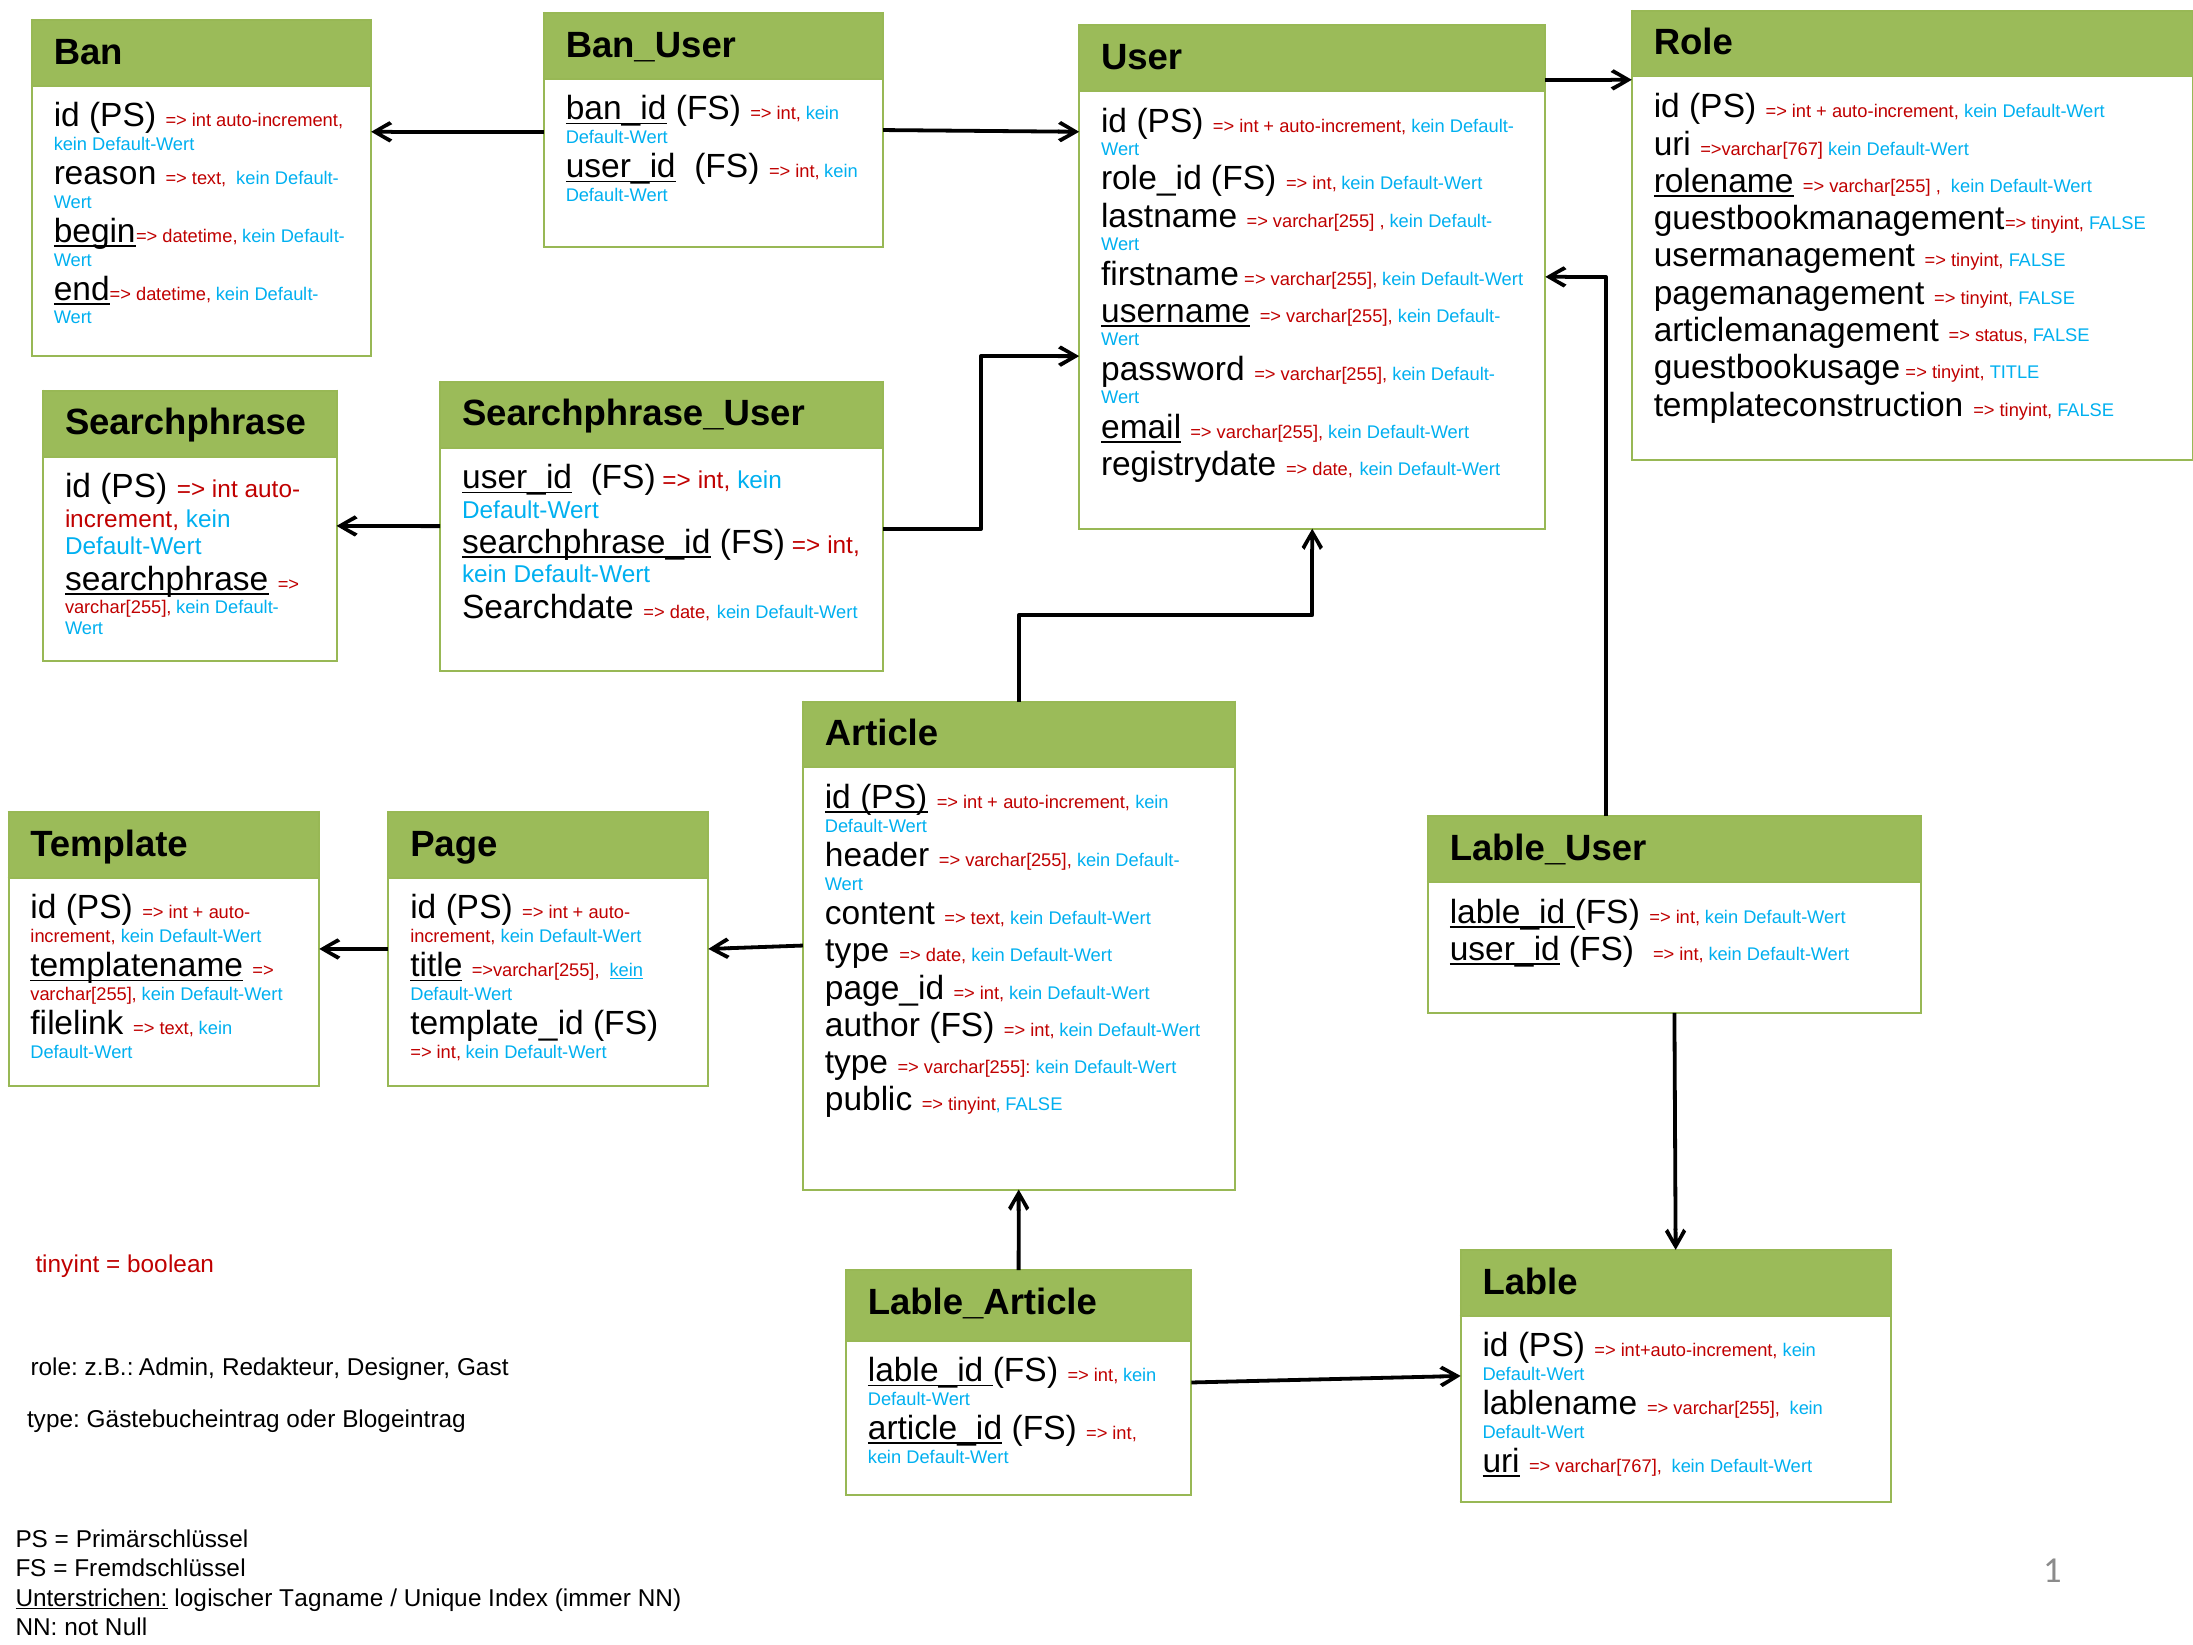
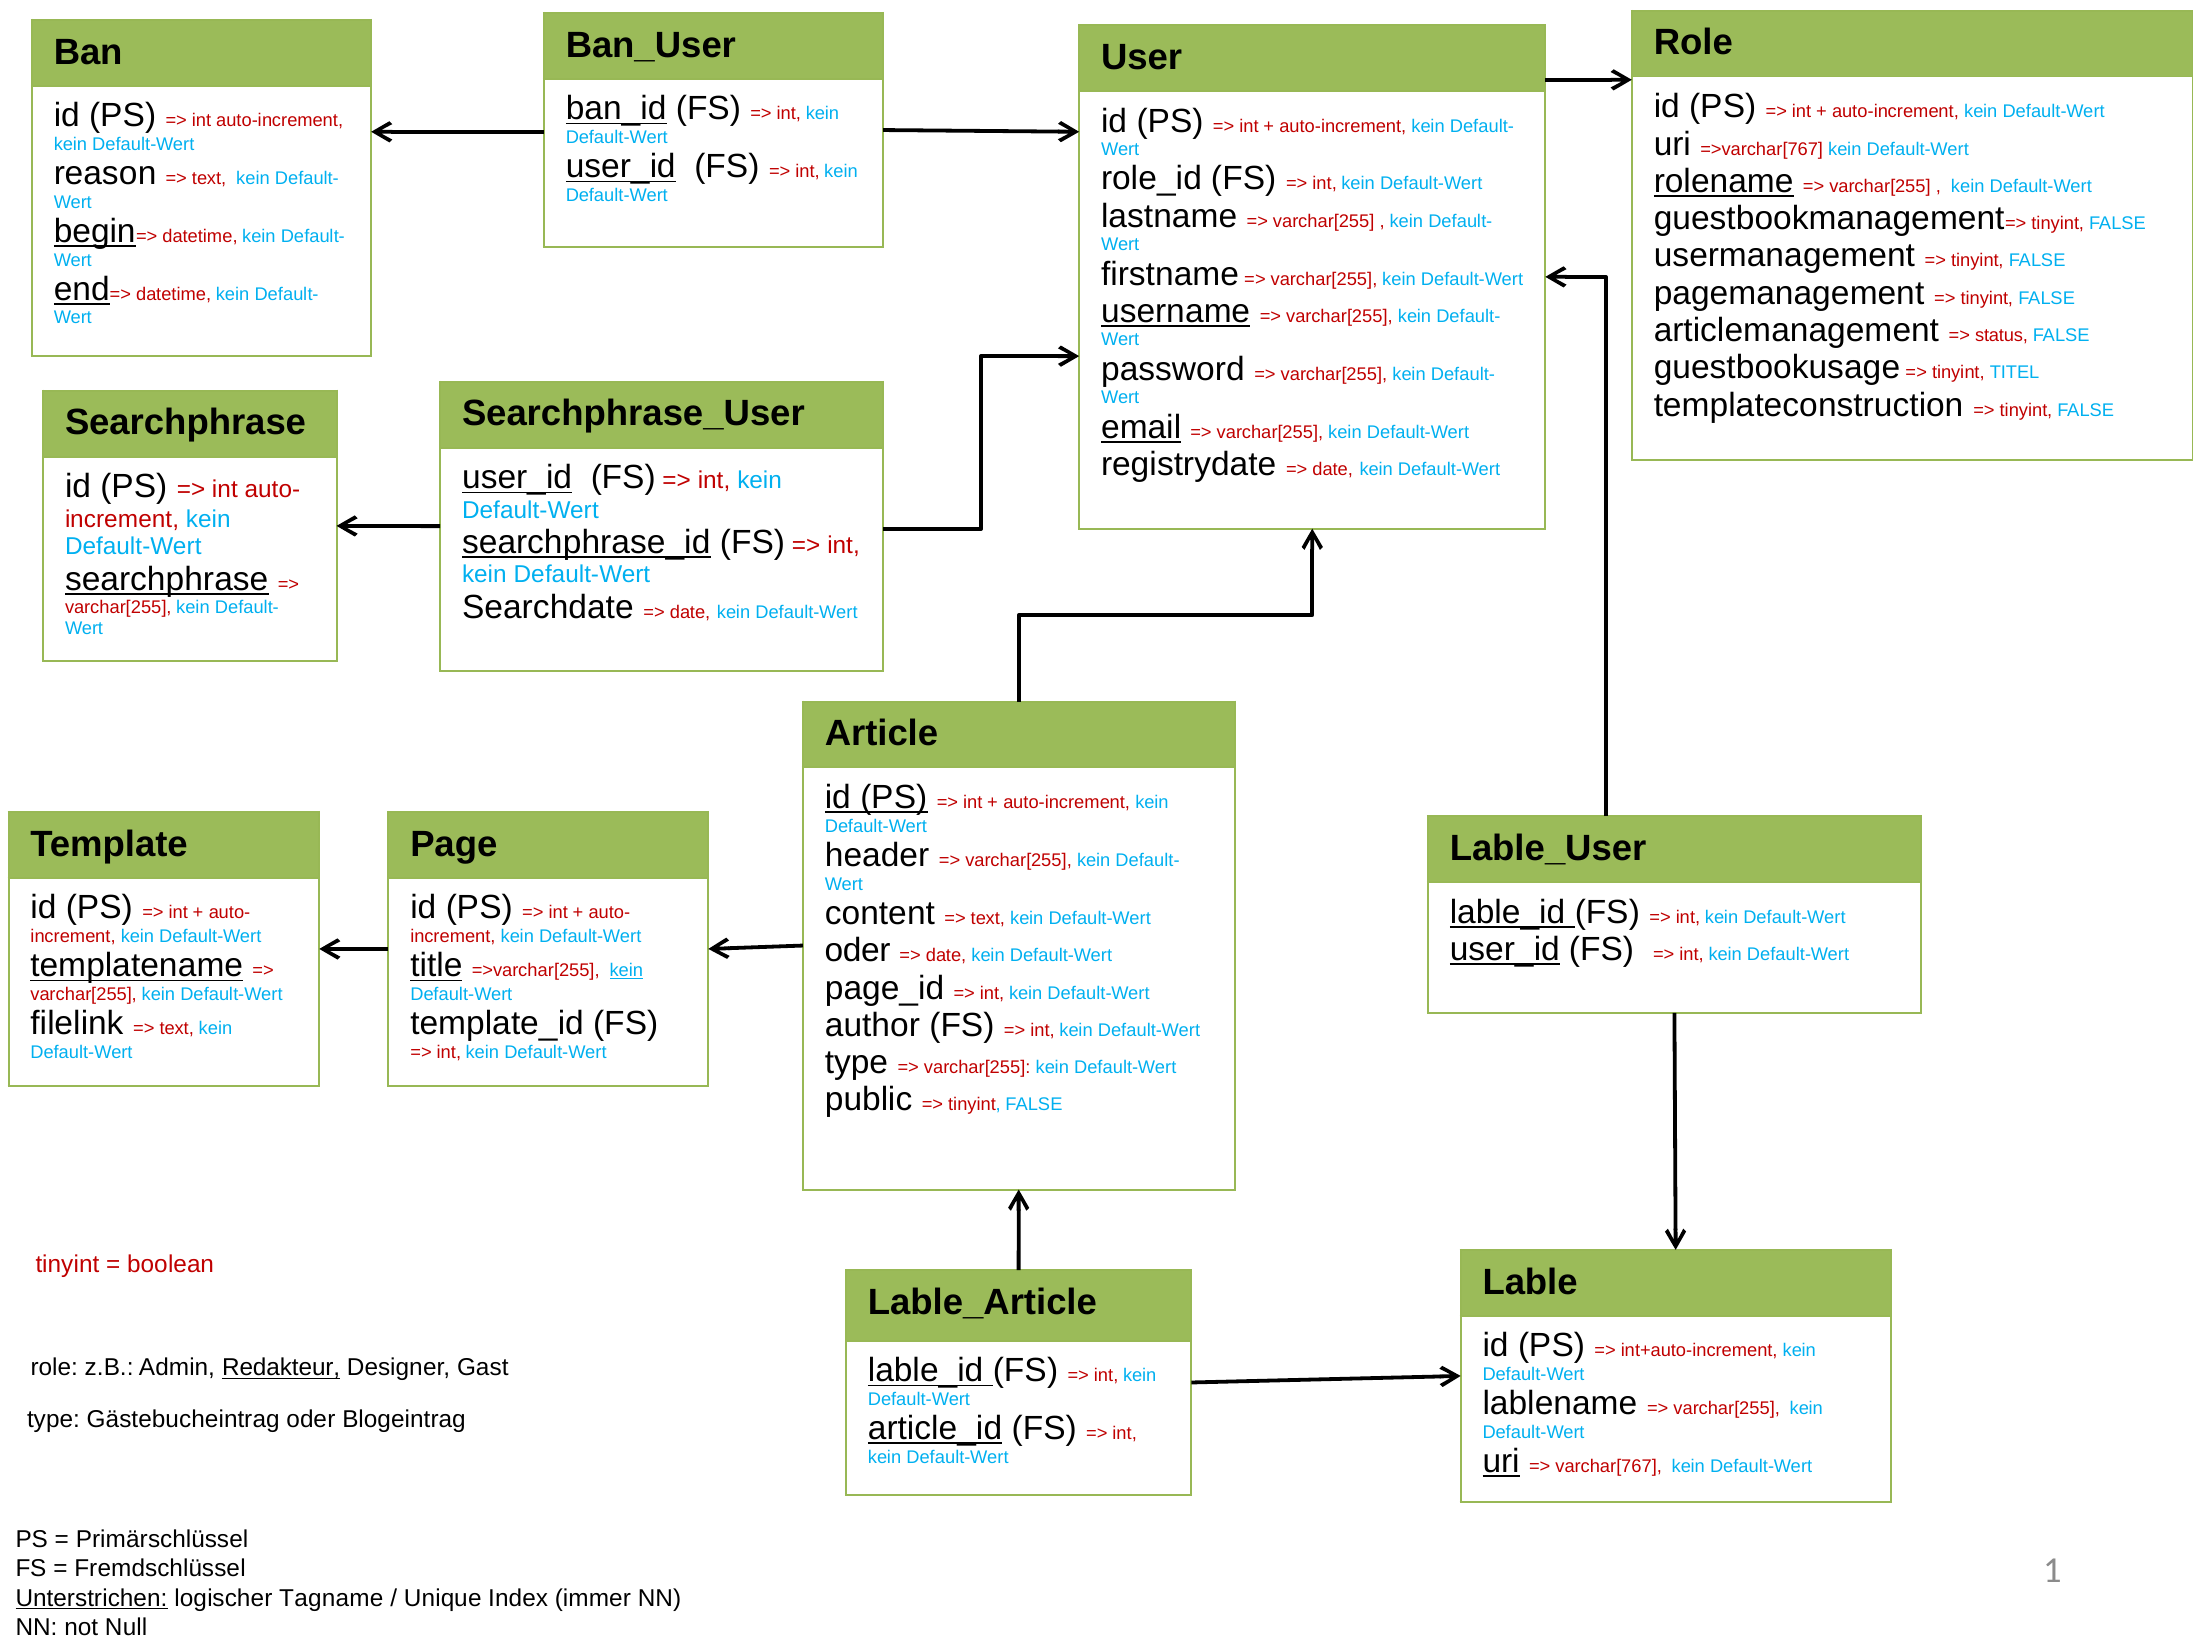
tinyint TITLE: TITLE -> TITEL (2015, 373)
type: type -> oder (858, 950)
Redakteur underline: none -> present (281, 1368)
